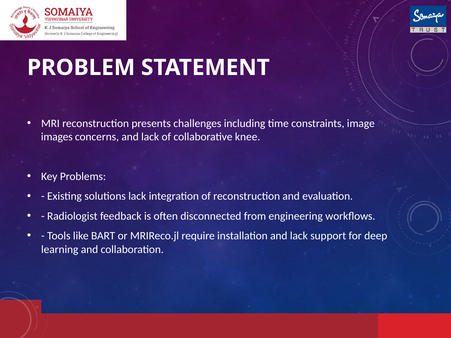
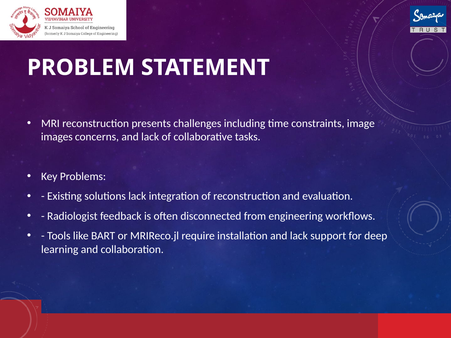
knee: knee -> tasks (248, 137)
